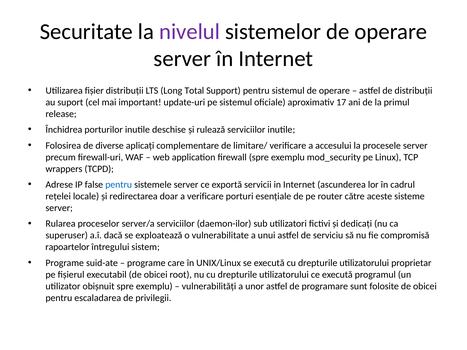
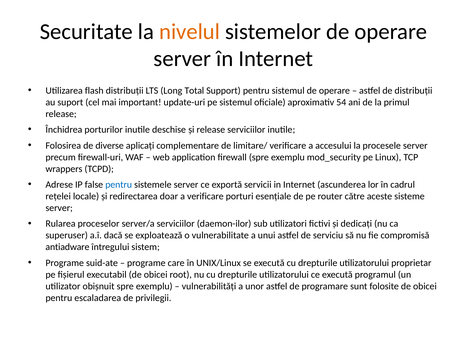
nivelul colour: purple -> orange (190, 32)
fișier: fișier -> flash (94, 91)
17: 17 -> 54 (341, 102)
și rulează: rulează -> release (211, 130)
rapoartelor: rapoartelor -> antiadware (67, 247)
